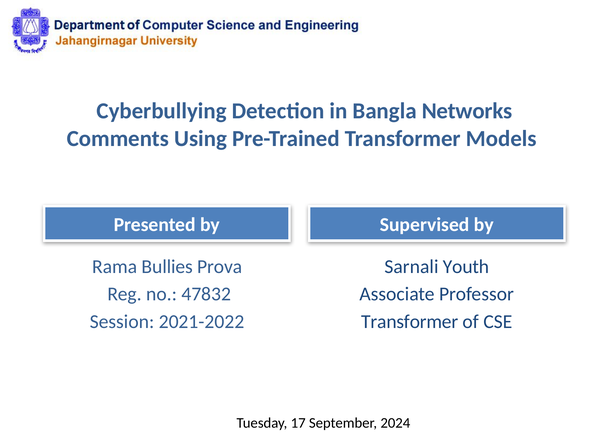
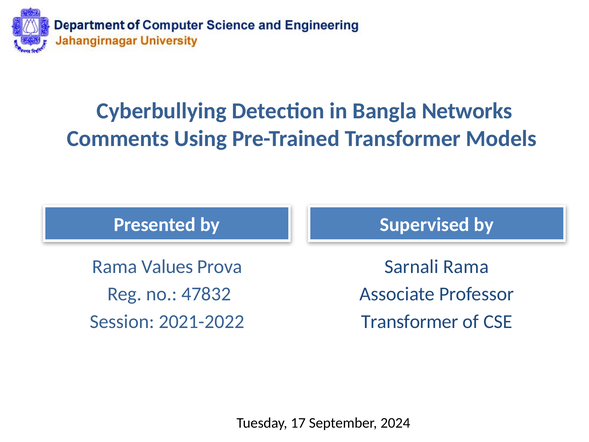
Bullies: Bullies -> Values (167, 266)
Sarnali Youth: Youth -> Rama (466, 266)
